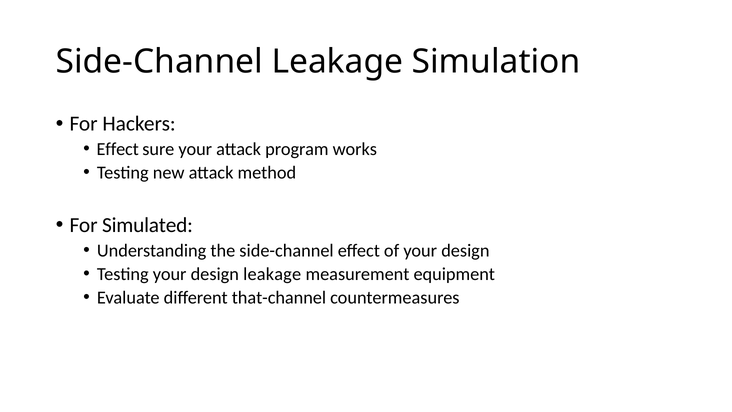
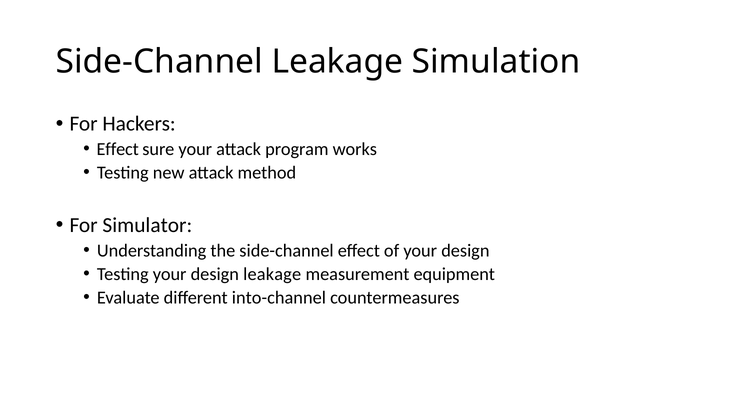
Simulated: Simulated -> Simulator (147, 225)
that-channel: that-channel -> into-channel (279, 297)
